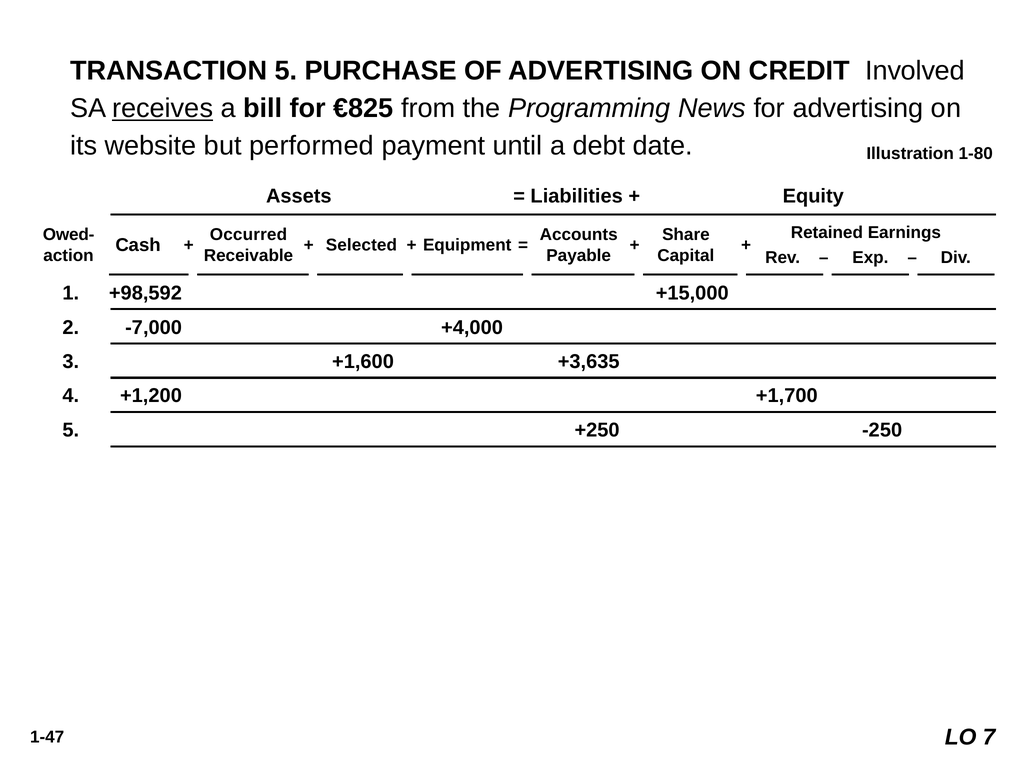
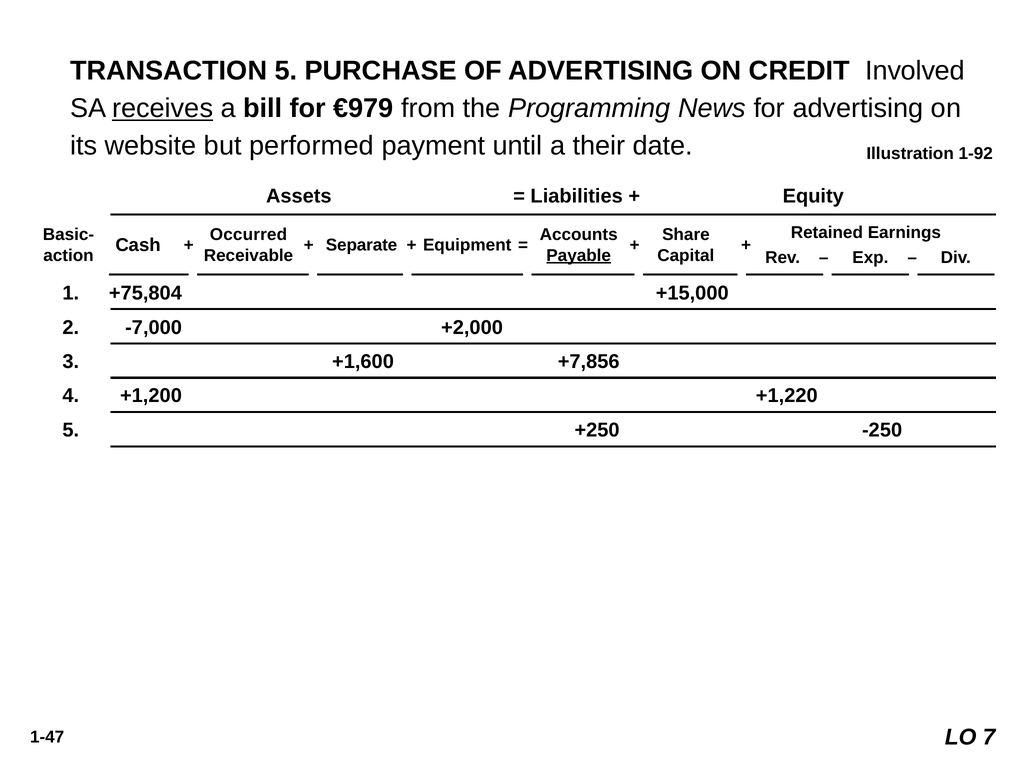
€825: €825 -> €979 (363, 108)
debt: debt -> their (599, 146)
1-80: 1-80 -> 1-92 (976, 154)
Owed-: Owed- -> Basic- (68, 235)
Selected: Selected -> Separate (362, 245)
Payable underline: none -> present (579, 255)
+98,592: +98,592 -> +75,804 (145, 293)
-7,000 +4,000: +4,000 -> +2,000 (472, 327)
+3,635: +3,635 -> +7,856 (589, 361)
+1,700: +1,700 -> +1,220 (787, 396)
